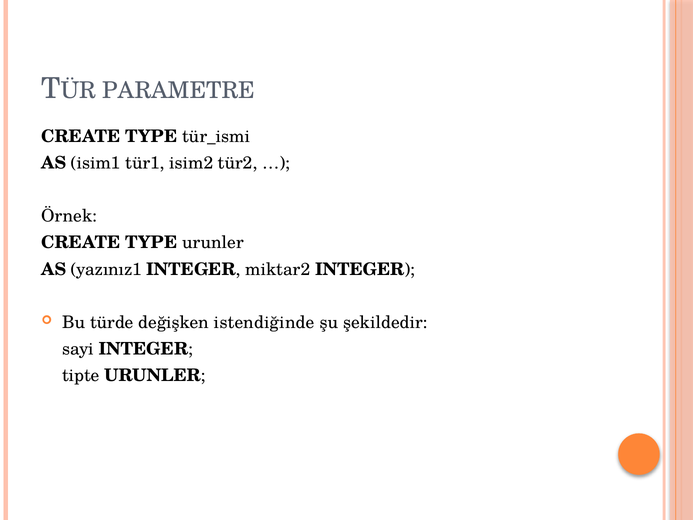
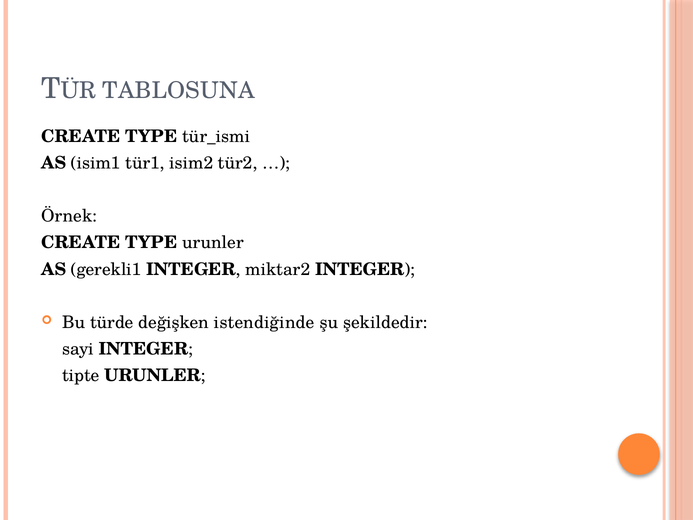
PARAMETRE: PARAMETRE -> TABLOSUNA (179, 91)
yazınız1: yazınız1 -> gerekli1 (106, 269)
